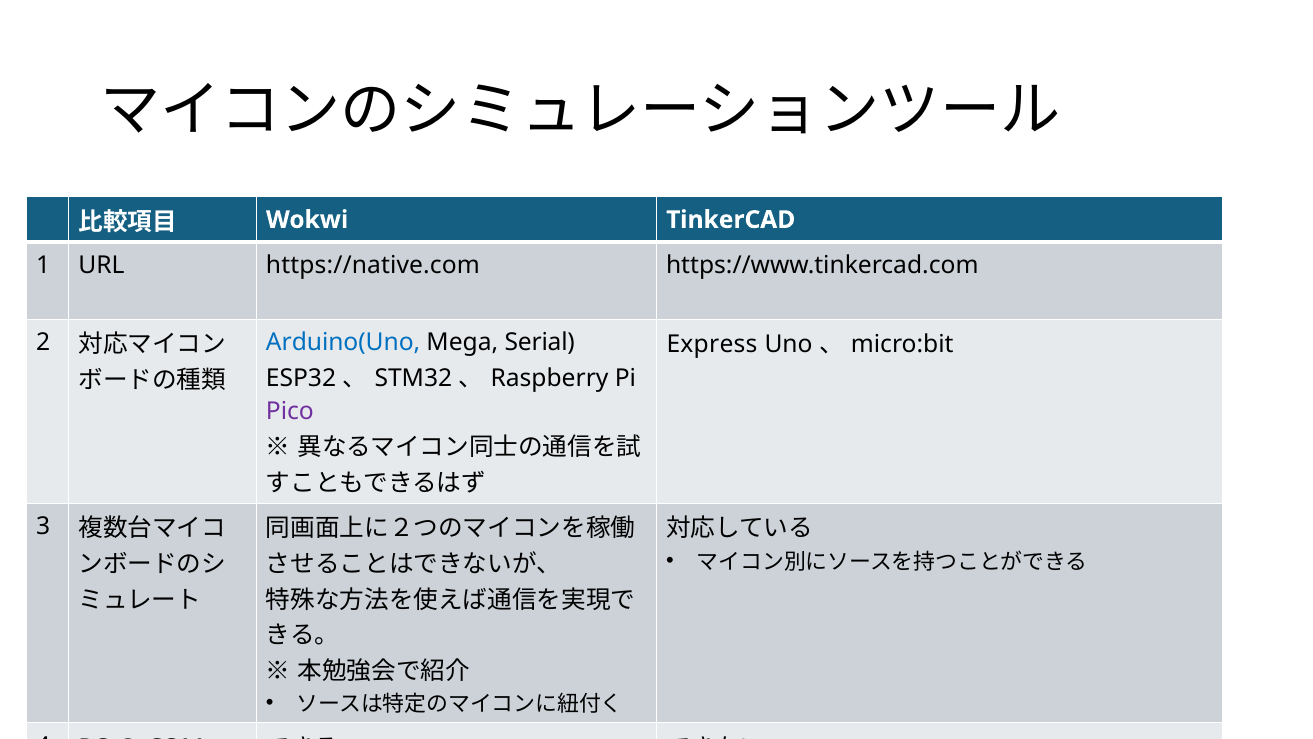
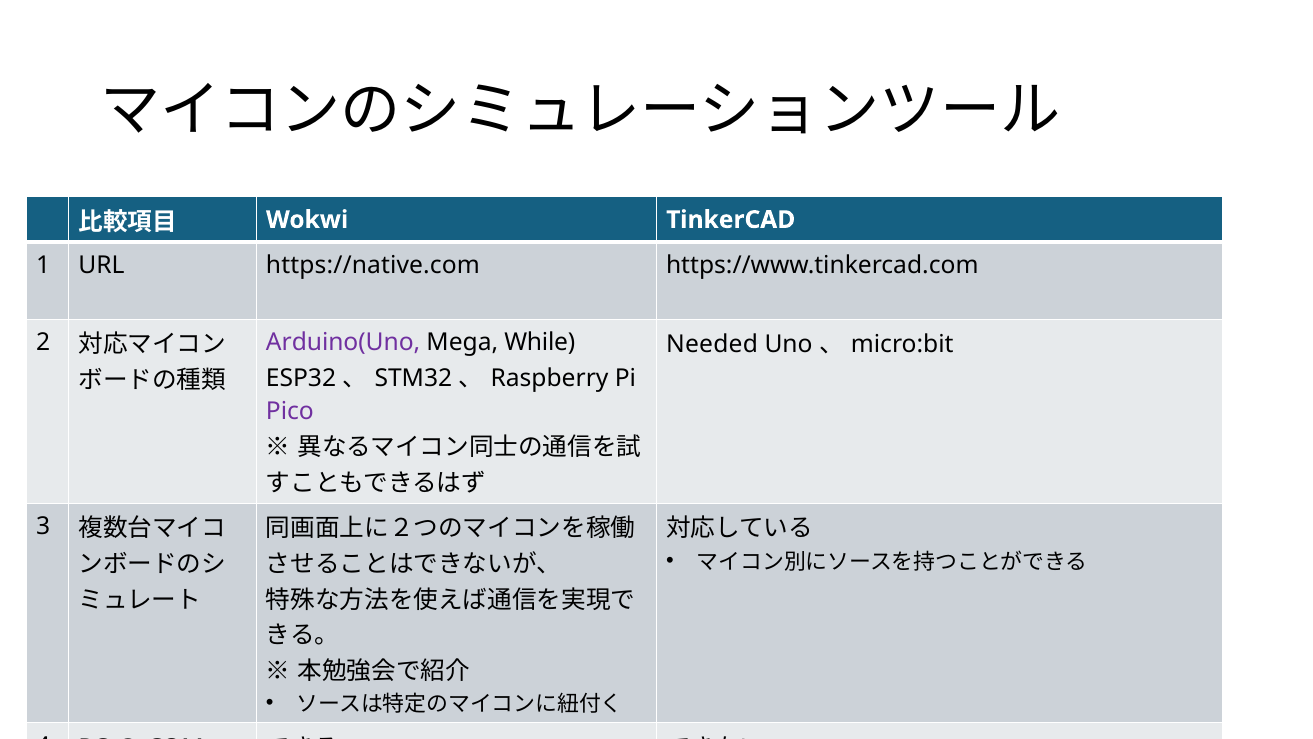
Arduino(Uno colour: blue -> purple (343, 342)
Serial: Serial -> While (540, 342)
Express: Express -> Needed (712, 344)
